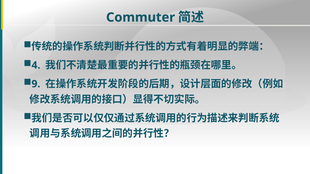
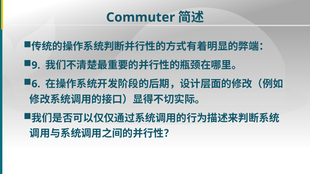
4: 4 -> 9 (36, 65)
9: 9 -> 6 (36, 84)
